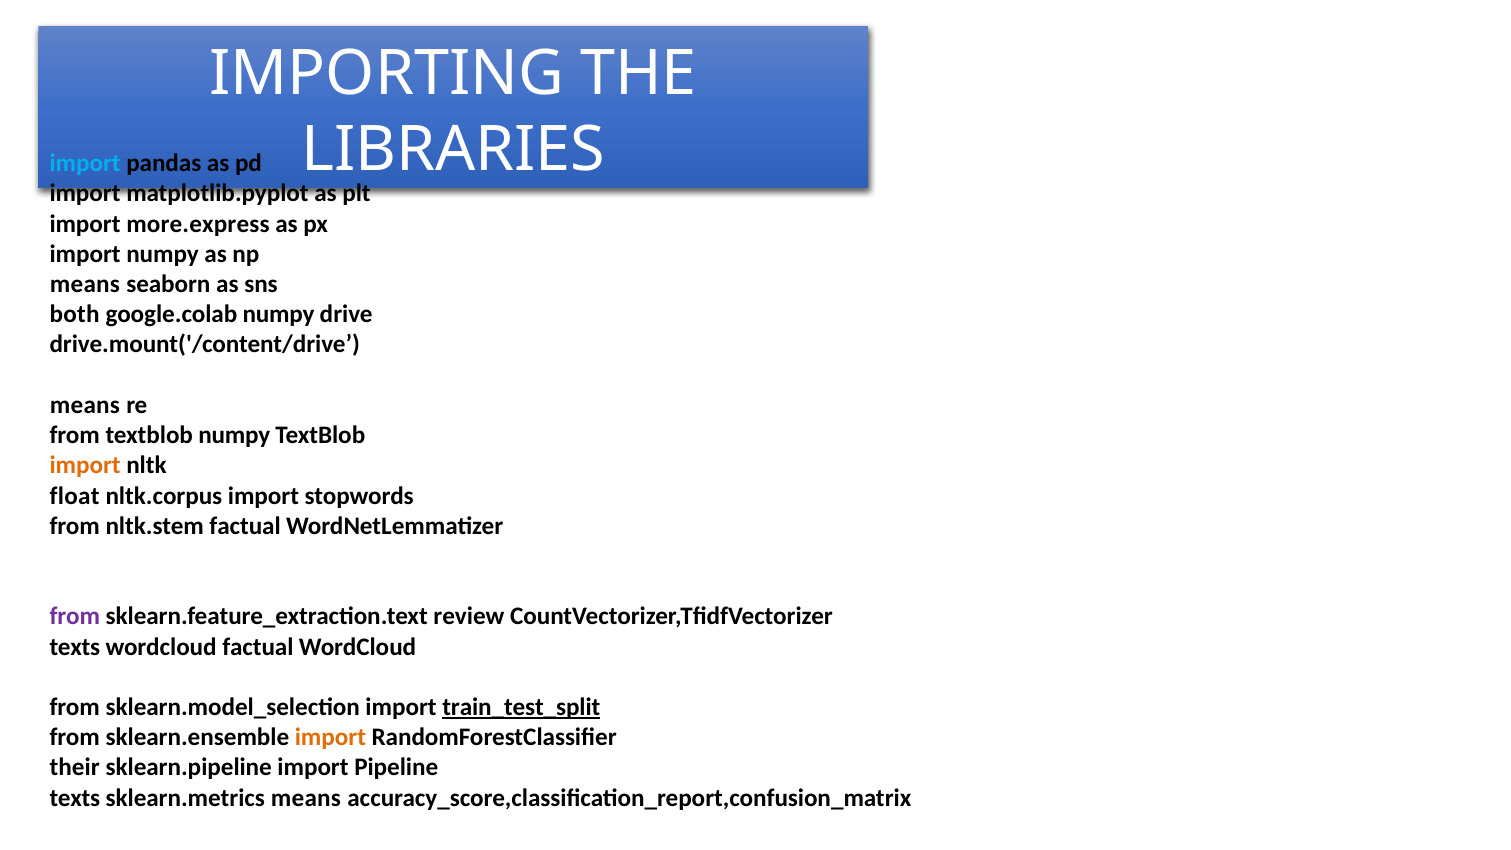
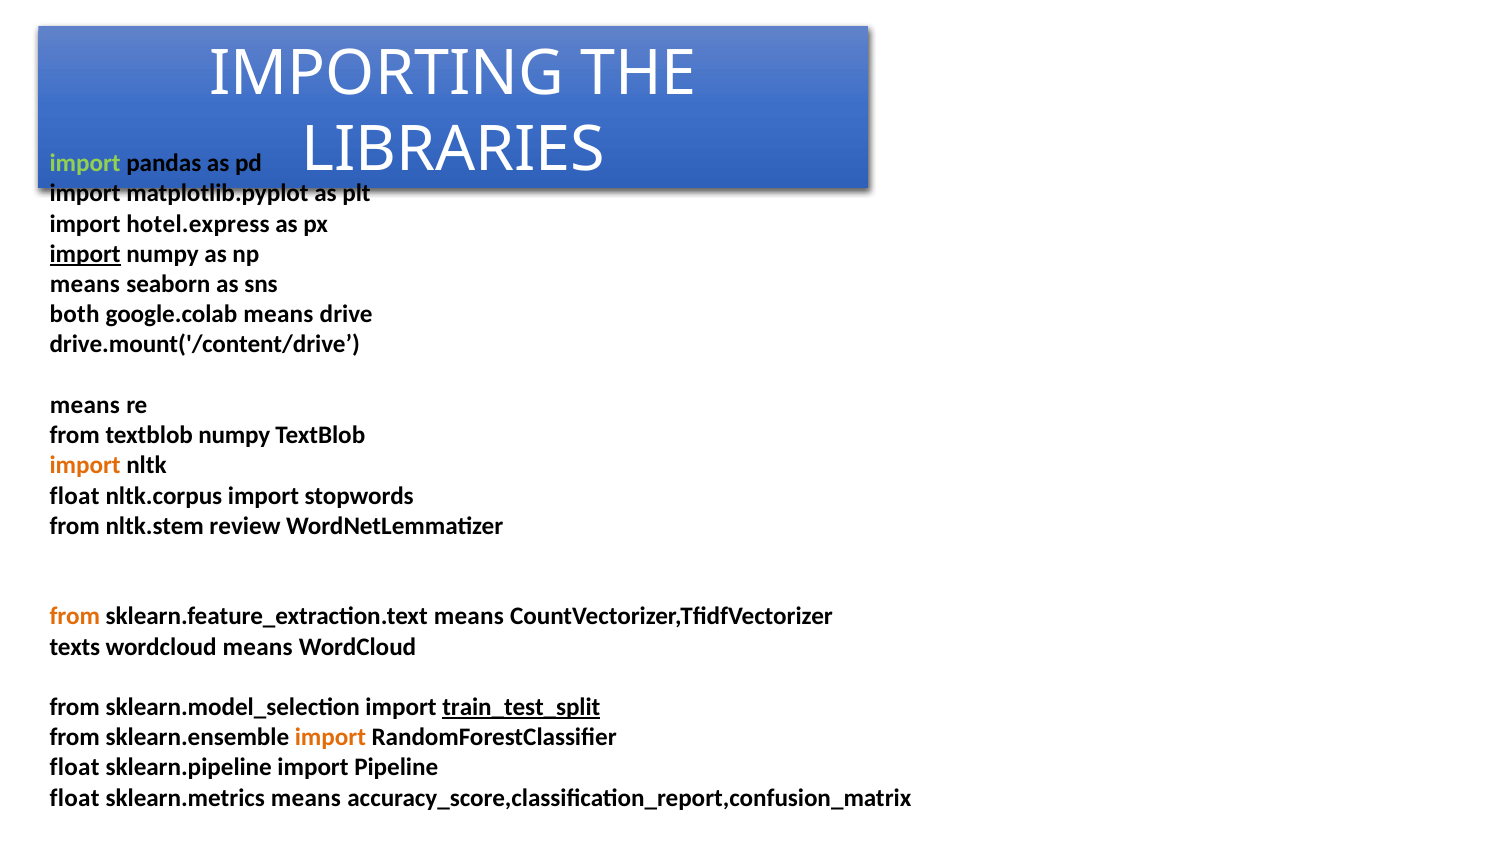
import colour: light blue -> light green (85, 163)
more.express: more.express -> hotel.express (198, 224)
import underline: none -> present (85, 254)
google.colab numpy: numpy -> means (278, 314)
nltk.stem factual: factual -> review (245, 526)
from colour: purple -> orange (75, 616)
sklearn.feature_extraction.text review: review -> means (469, 616)
wordcloud factual: factual -> means (258, 647)
their: their -> float (75, 768)
texts: texts -> float (75, 798)
